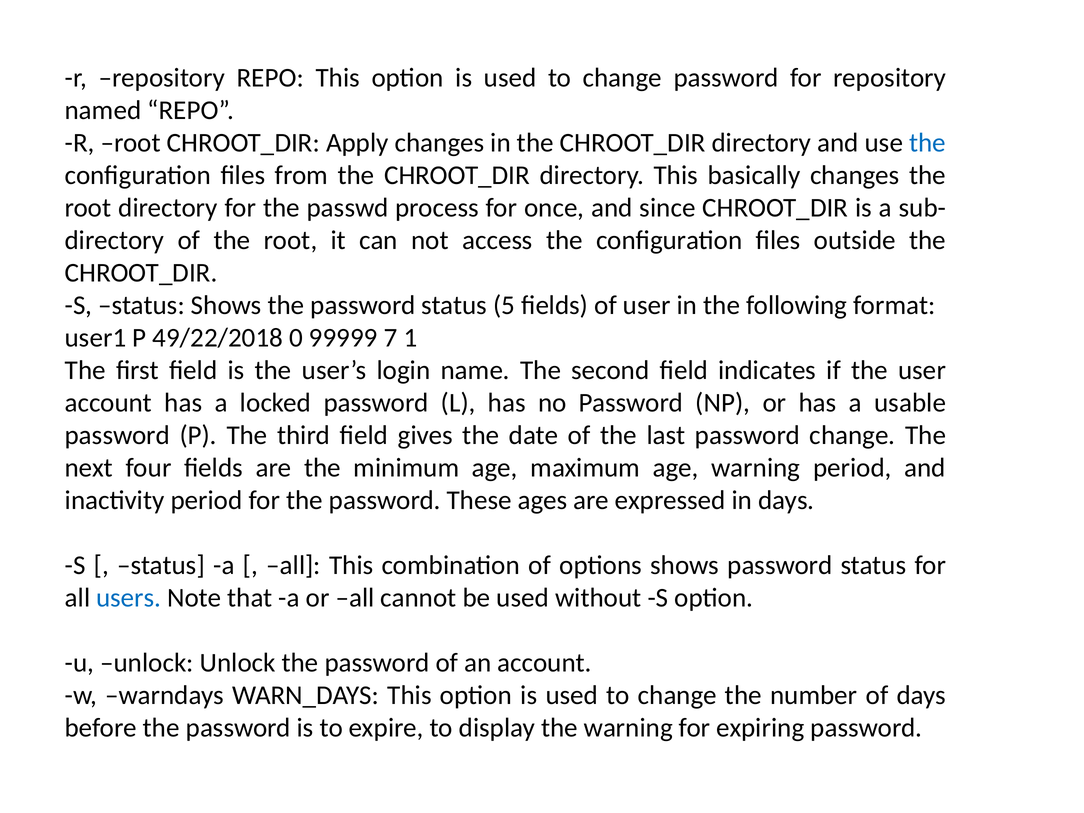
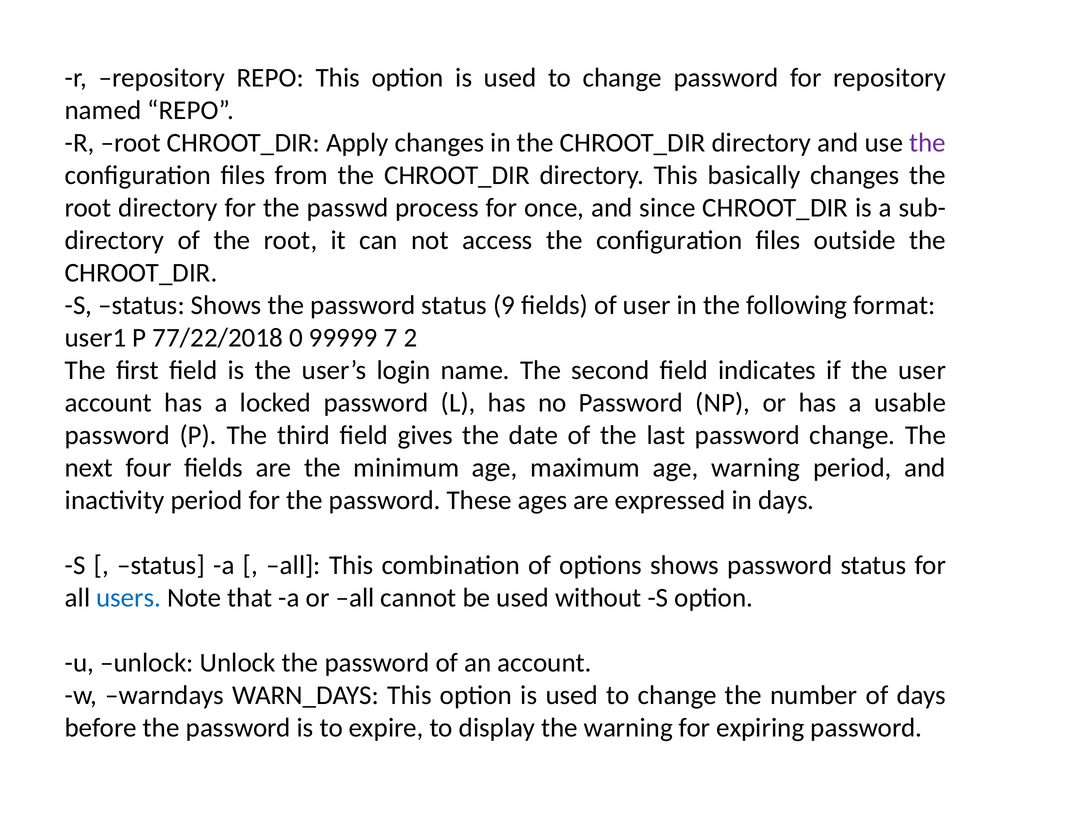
the colour: blue -> purple (927, 143)
5: 5 -> 9 (504, 305)
49/22/2018: 49/22/2018 -> 77/22/2018 (218, 338)
1: 1 -> 2 (410, 338)
